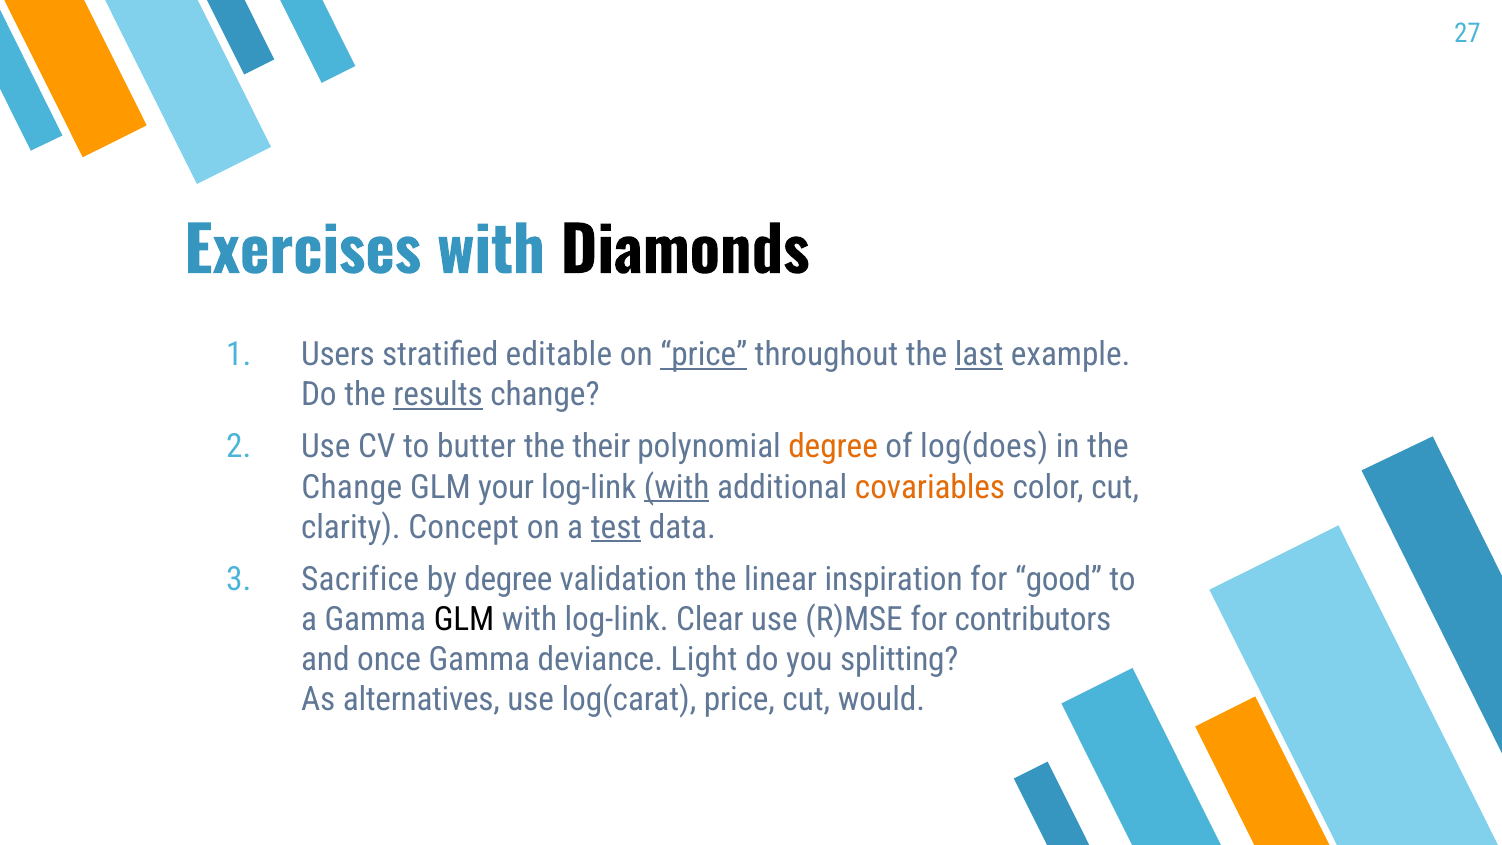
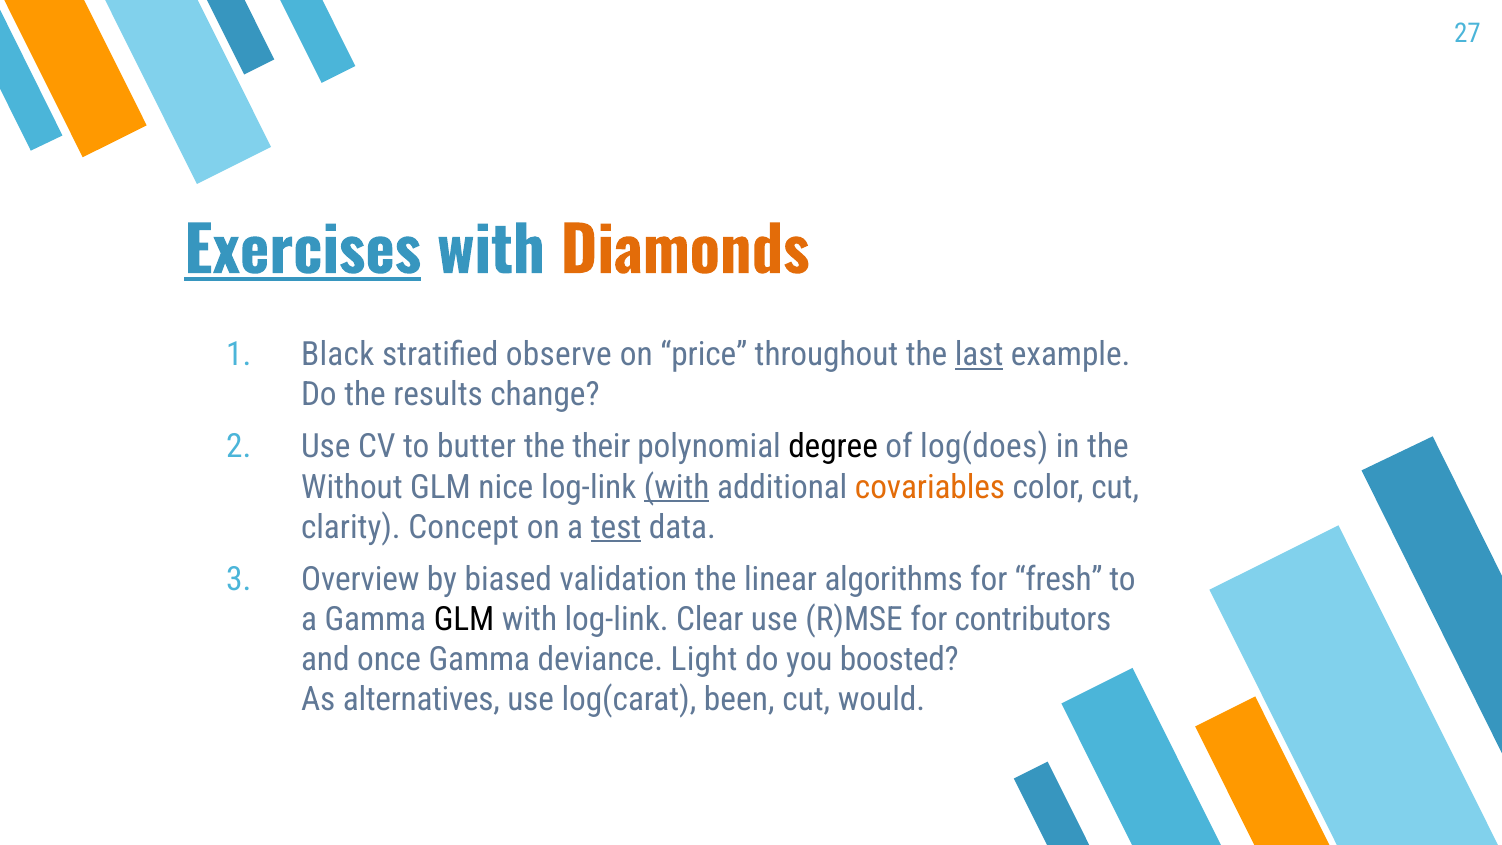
Exercises underline: none -> present (303, 252)
Diamonds colour: black -> orange (685, 252)
Users: Users -> Black (338, 354)
editable: editable -> observe (559, 354)
price underline: present -> none (704, 354)
results underline: present -> none (438, 394)
degree colour: orange -> black (833, 447)
Change: Change -> Without (352, 487)
your: your -> nice (506, 487)
Sacrifice: Sacrifice -> Overview (360, 580)
by degree: degree -> biased (508, 580)
inspiration: inspiration -> algorithms (894, 580)
good: good -> fresh (1059, 580)
splitting: splitting -> boosted (899, 660)
log(carat price: price -> been (739, 700)
